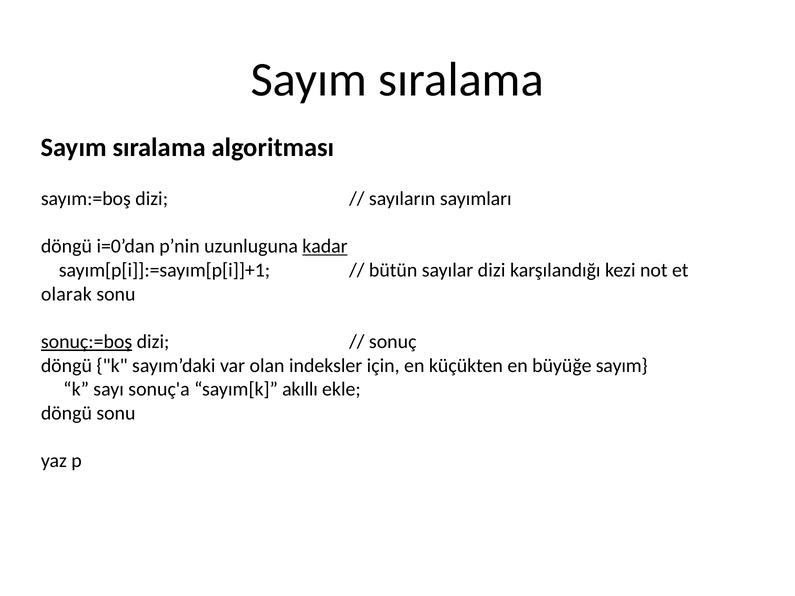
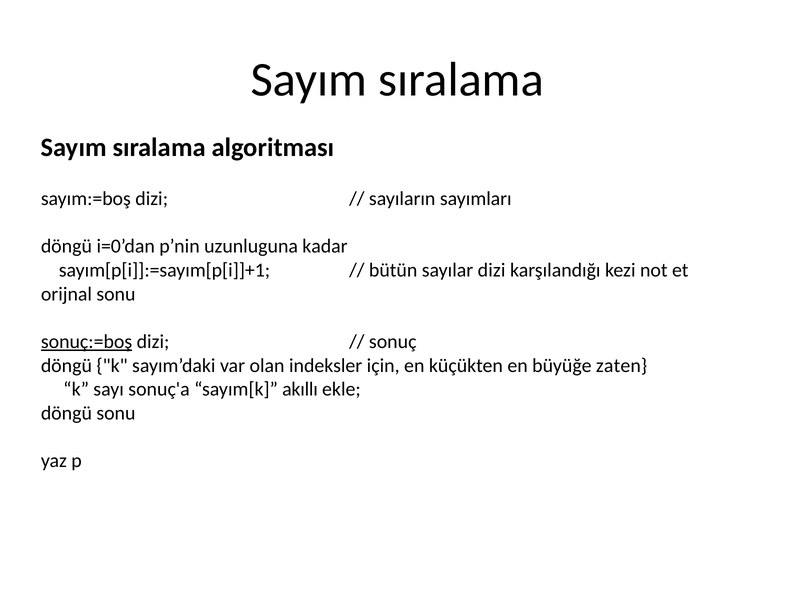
kadar underline: present -> none (325, 246)
olarak: olarak -> orijnal (66, 294)
büyüğe sayım: sayım -> zaten (622, 366)
